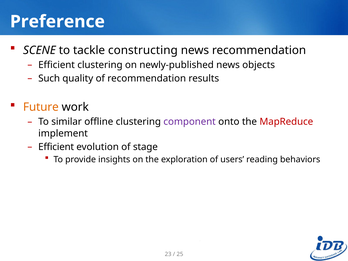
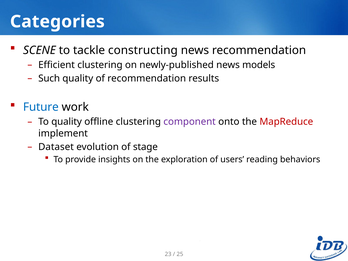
Preference: Preference -> Categories (57, 22)
objects: objects -> models (259, 65)
Future colour: orange -> blue (41, 107)
To similar: similar -> quality (67, 122)
Efficient: Efficient -> Dataset (56, 147)
